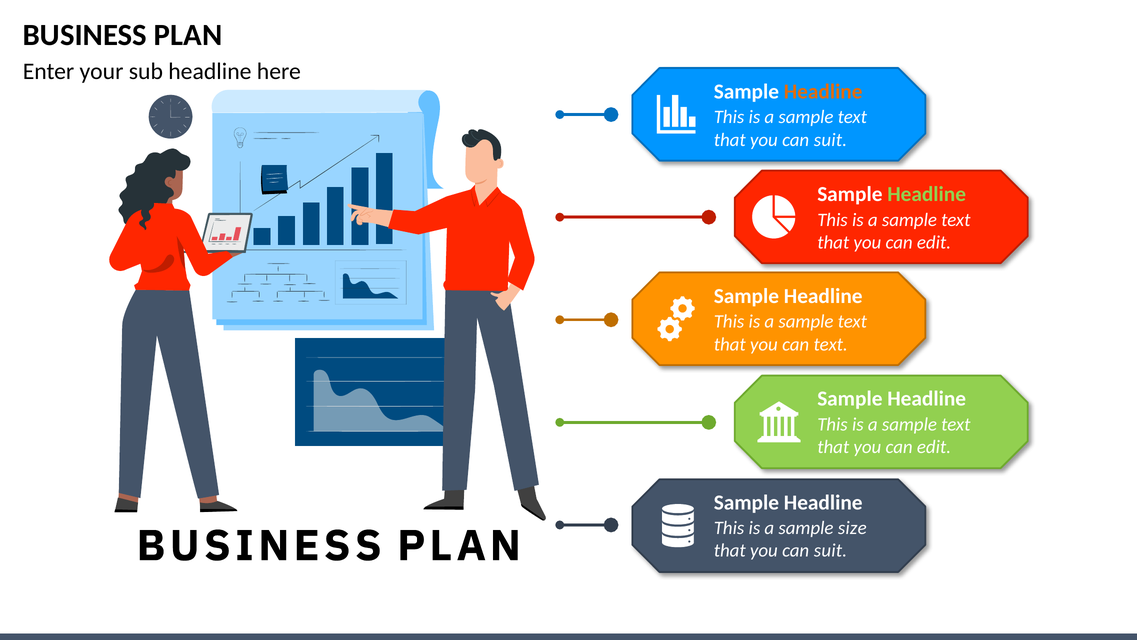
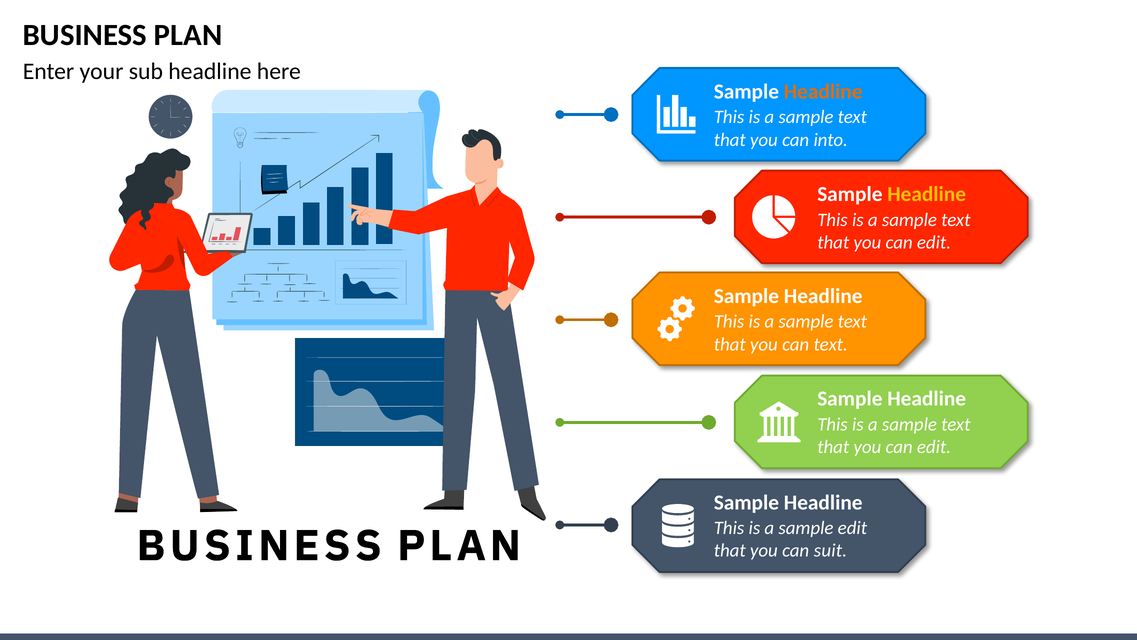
suit: suit -> into (831, 140)
Headline colour: light green -> yellow (927, 194)
sample size: size -> edit (852, 528)
